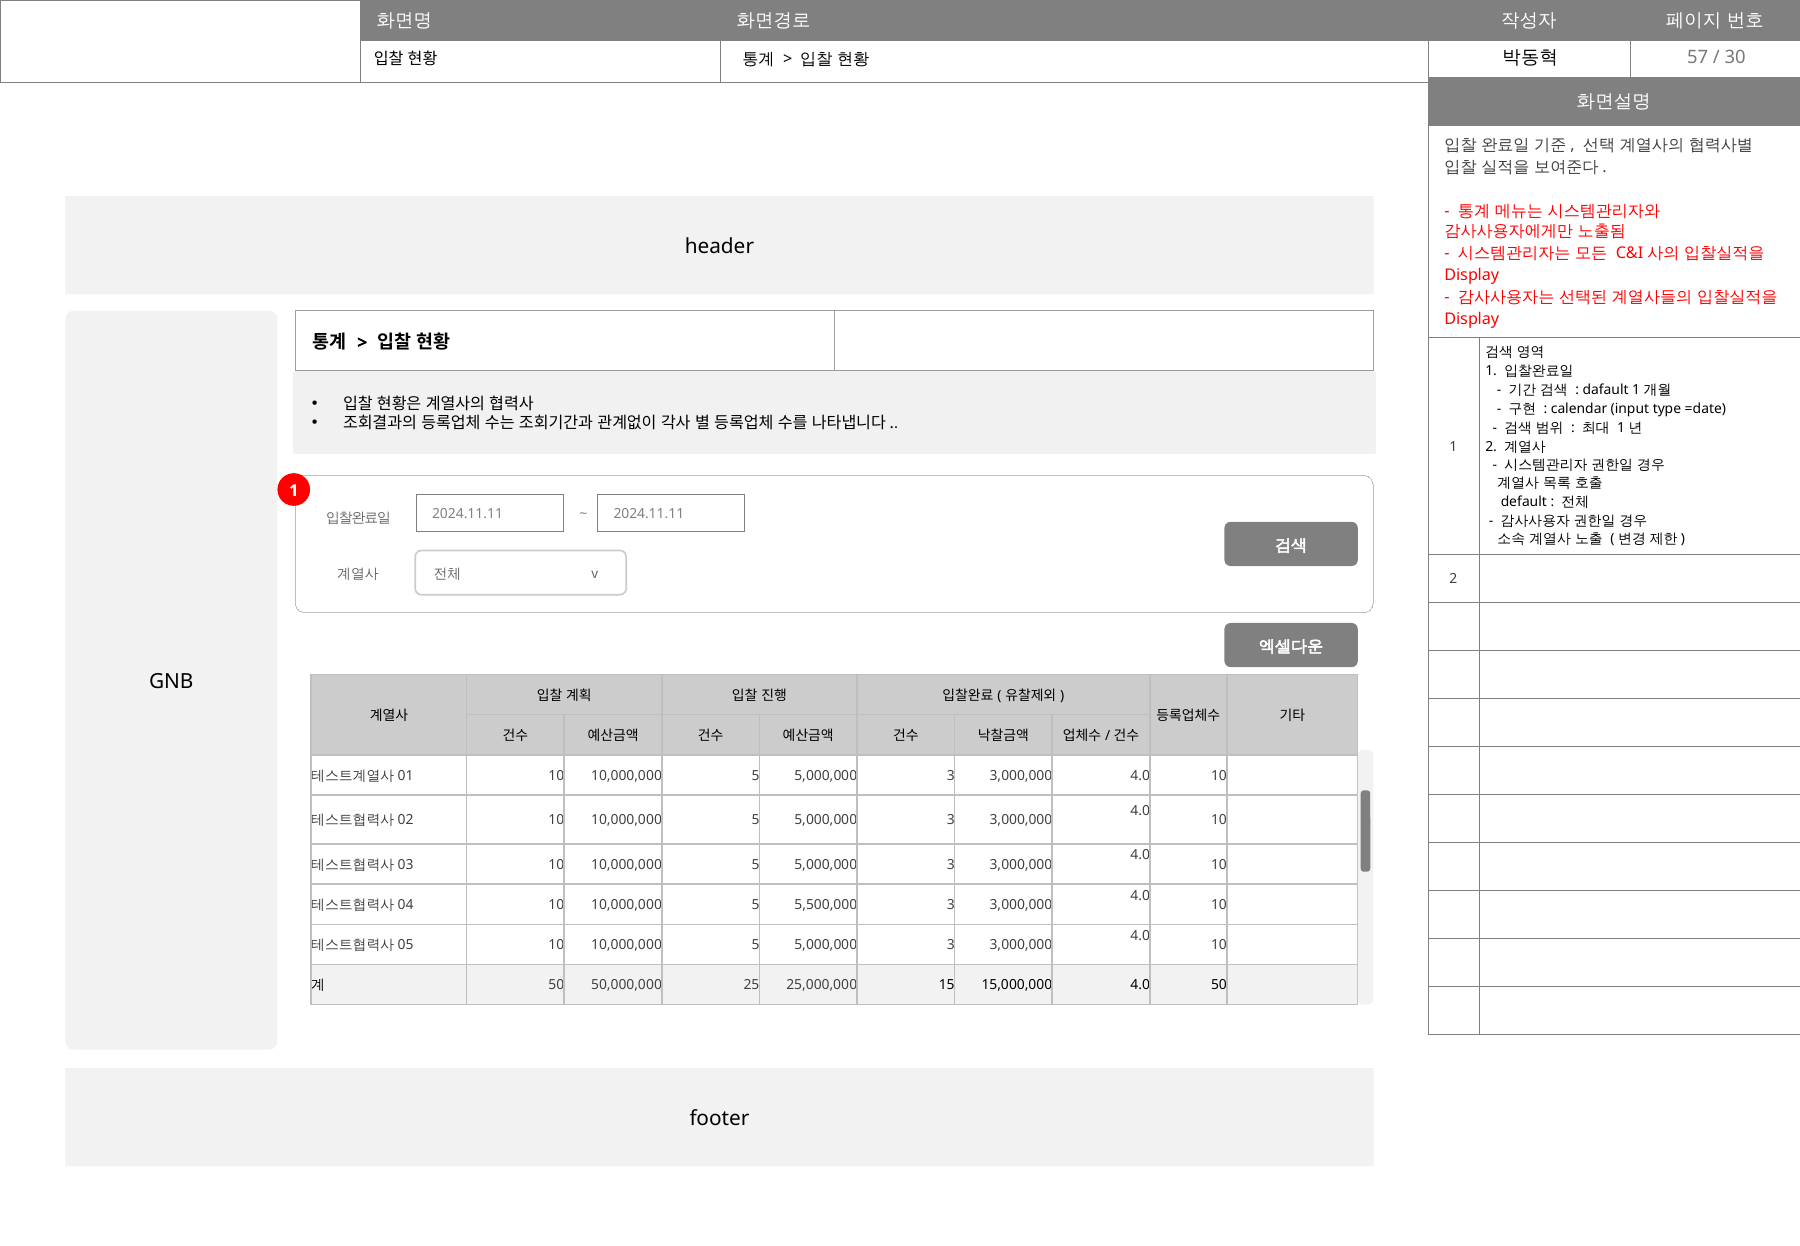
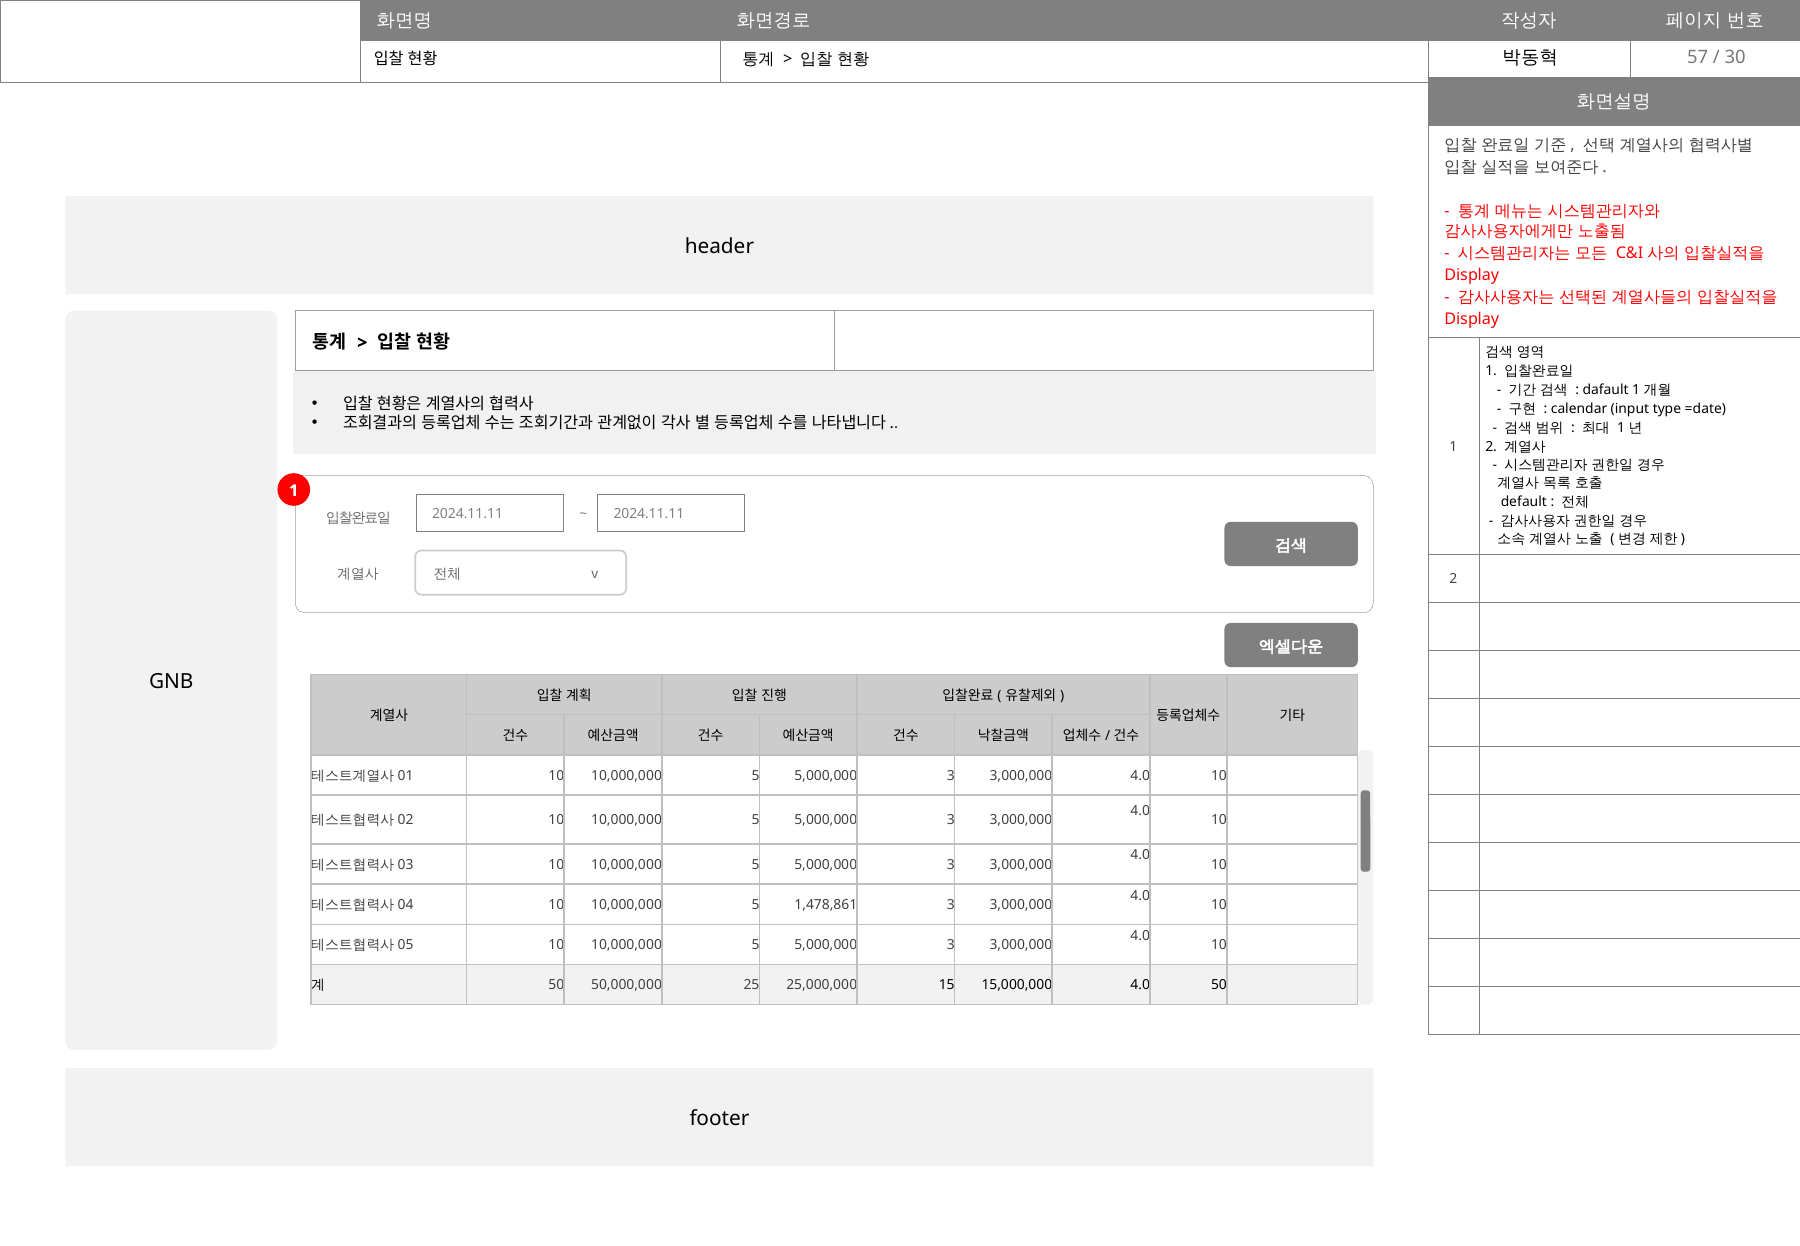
5,500,000: 5,500,000 -> 1,478,861 (826, 905)
